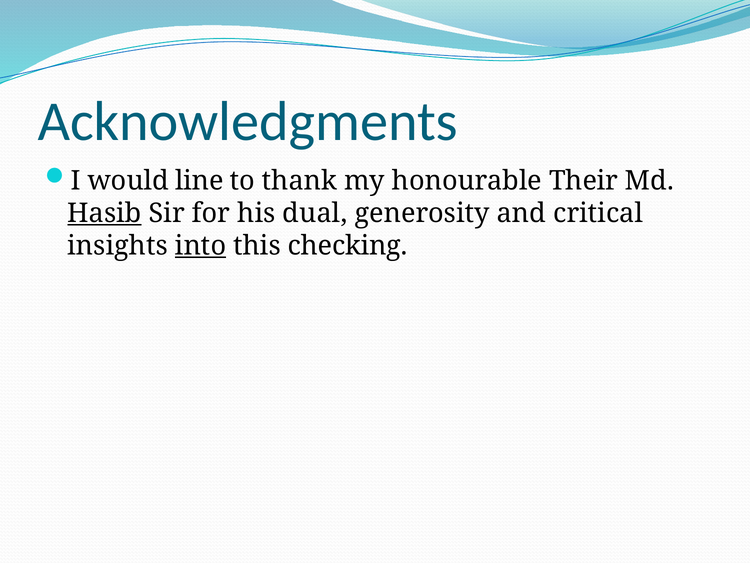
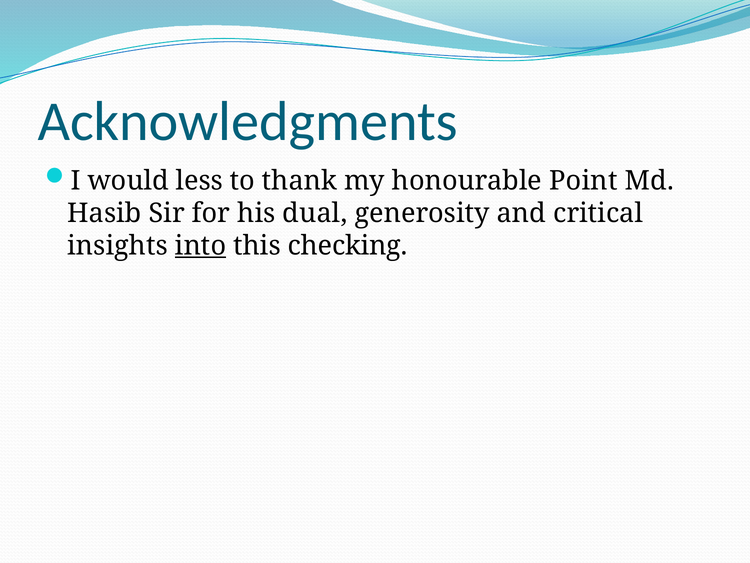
line: line -> less (199, 181)
Their: Their -> Point (583, 181)
Hasib underline: present -> none (104, 213)
